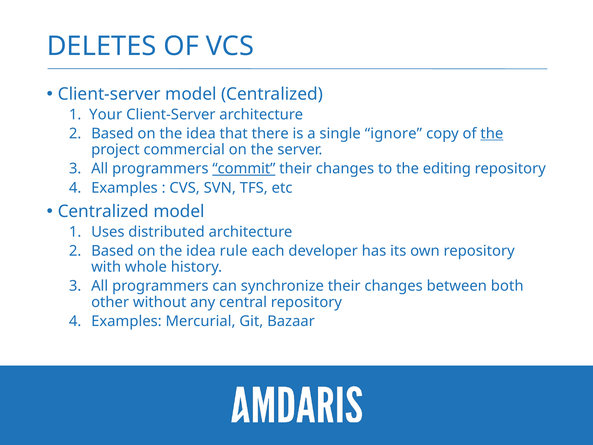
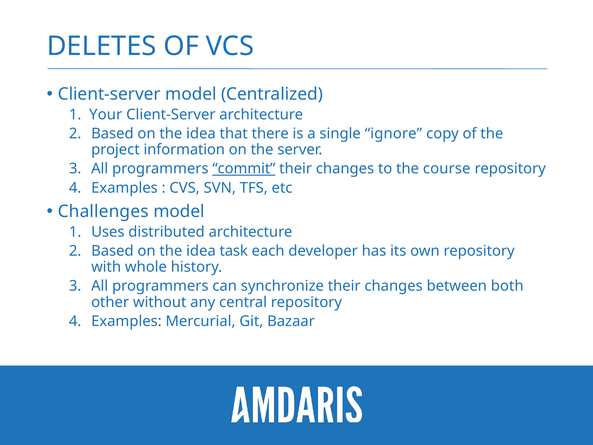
the underline: present -> none (492, 134)
commercial: commercial -> information (184, 150)
editing: editing -> course (447, 169)
Centralized: Centralized -> Challenges (103, 211)
rule: rule -> task (234, 251)
